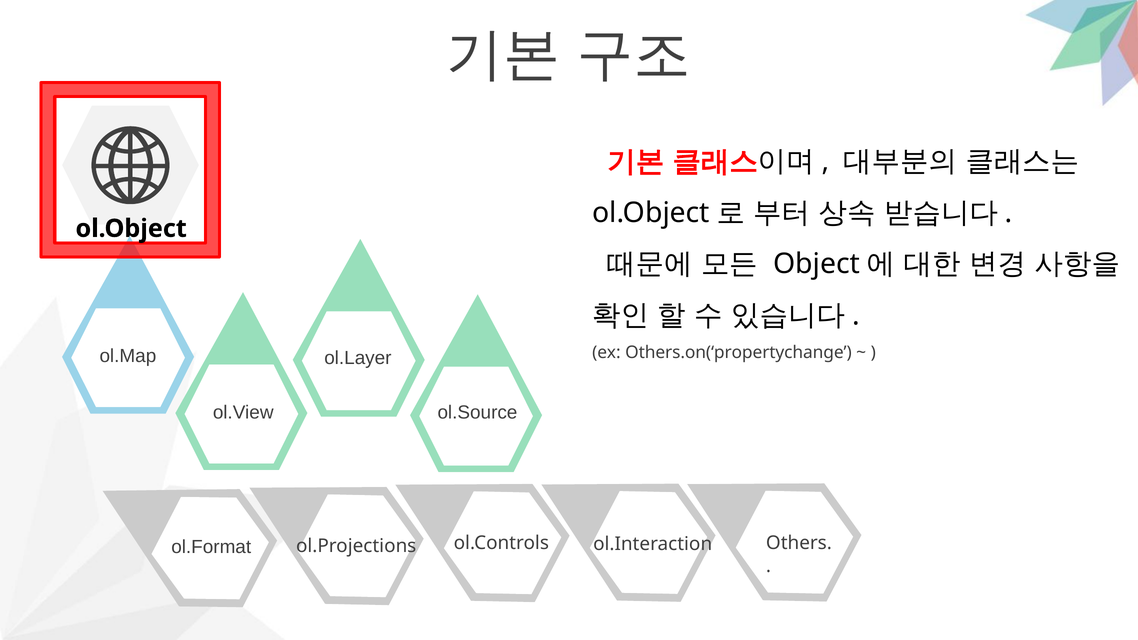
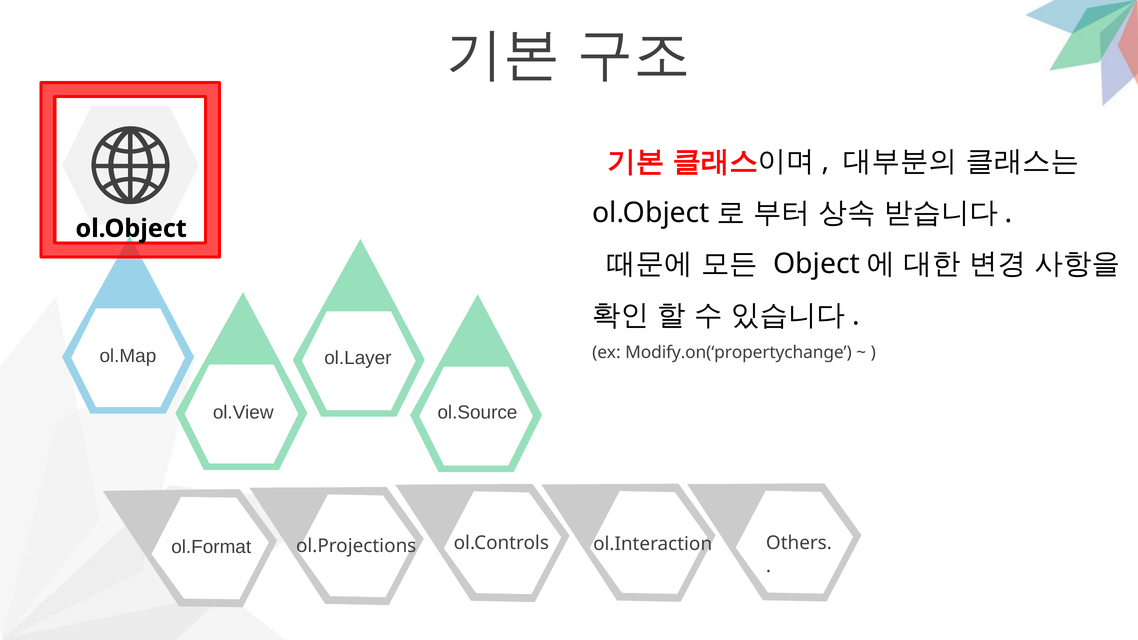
Others.on(‘propertychange: Others.on(‘propertychange -> Modify.on(‘propertychange (738, 352)
